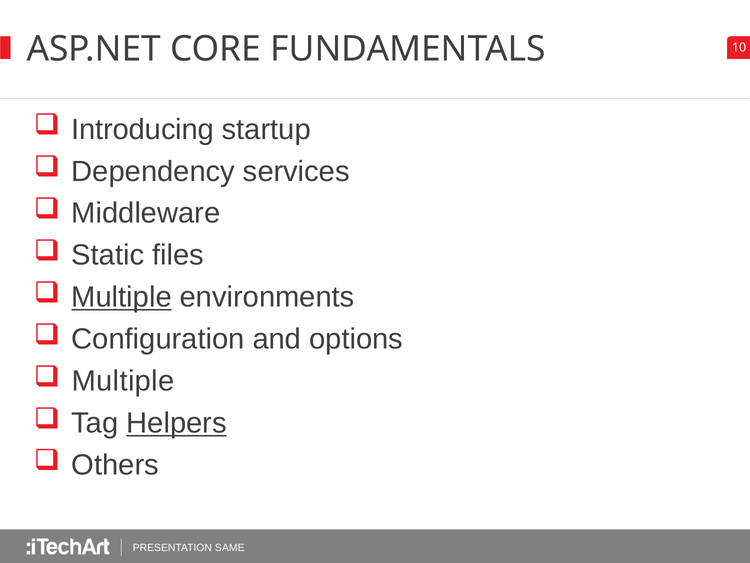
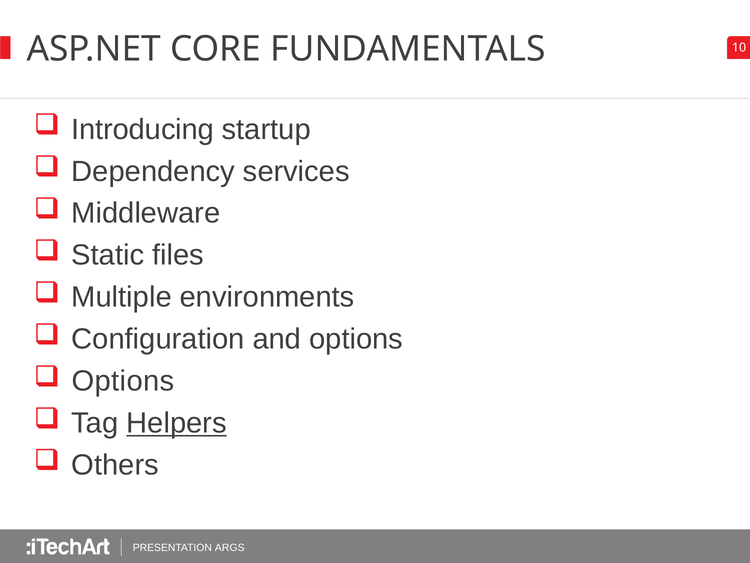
Multiple underline: present -> none (122, 297)
Multiple: Multiple -> Options (123, 381)
SAME: SAME -> ARGS (230, 548)
